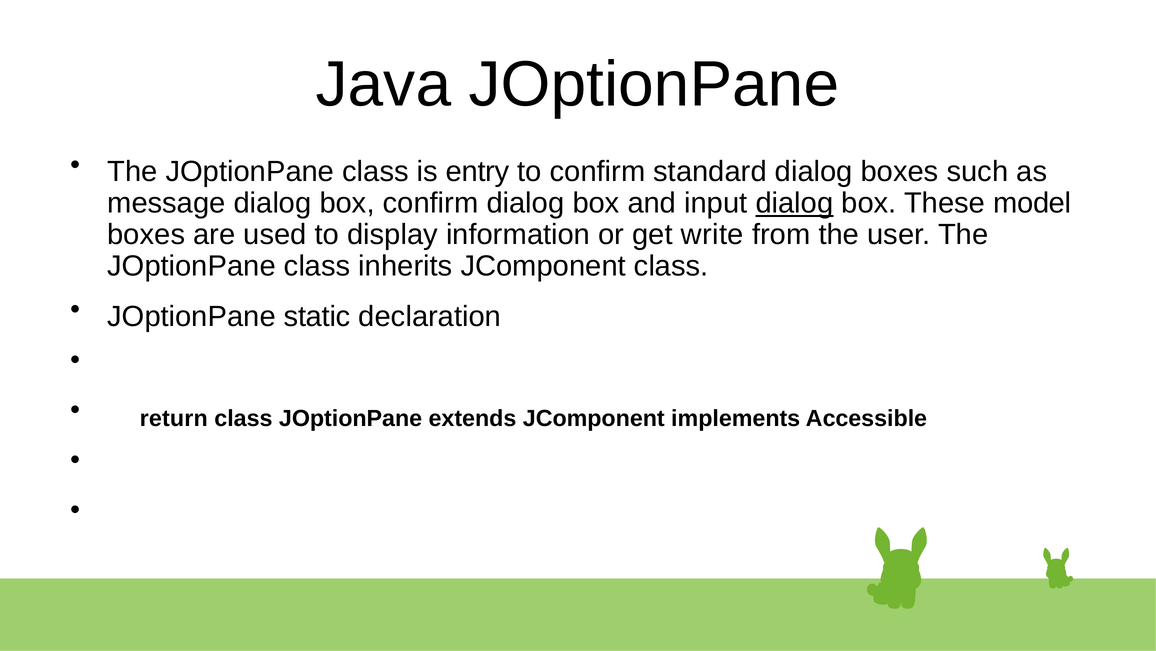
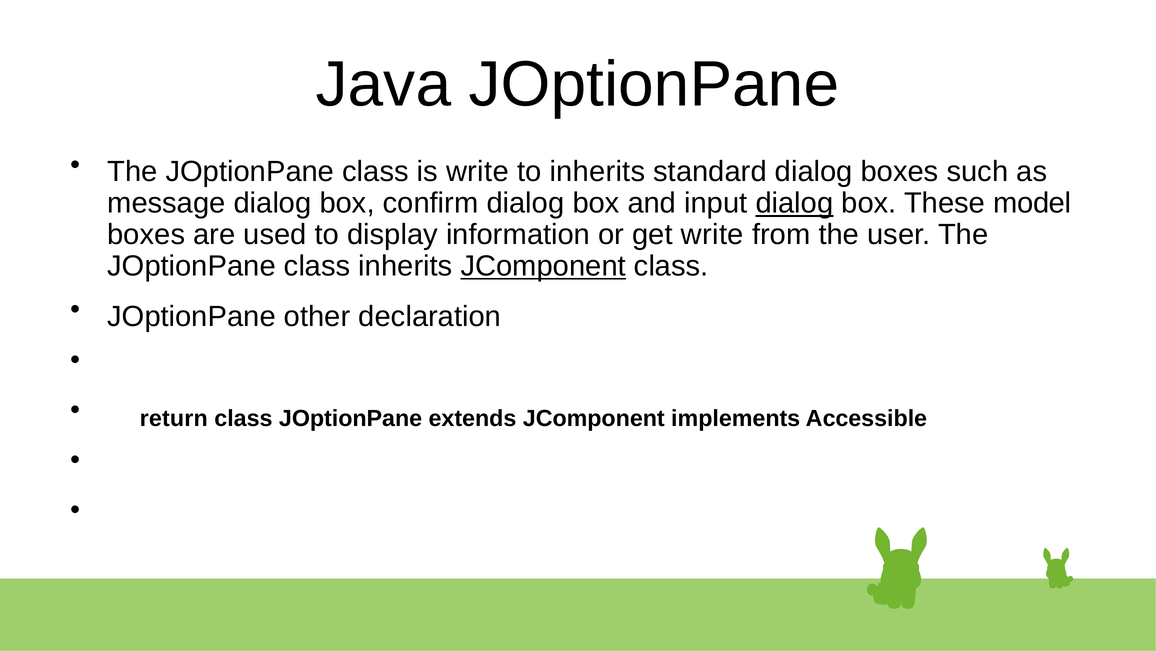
is entry: entry -> write (477, 172)
to confirm: confirm -> inherits (597, 172)
JComponent underline: none -> present (543, 266)
static: static -> other (317, 316)
